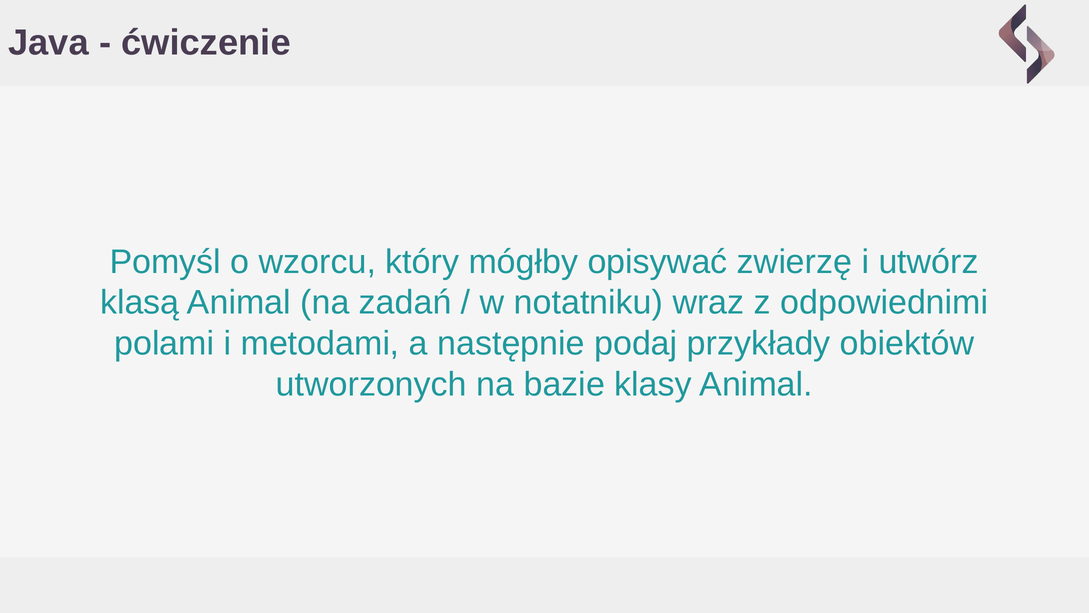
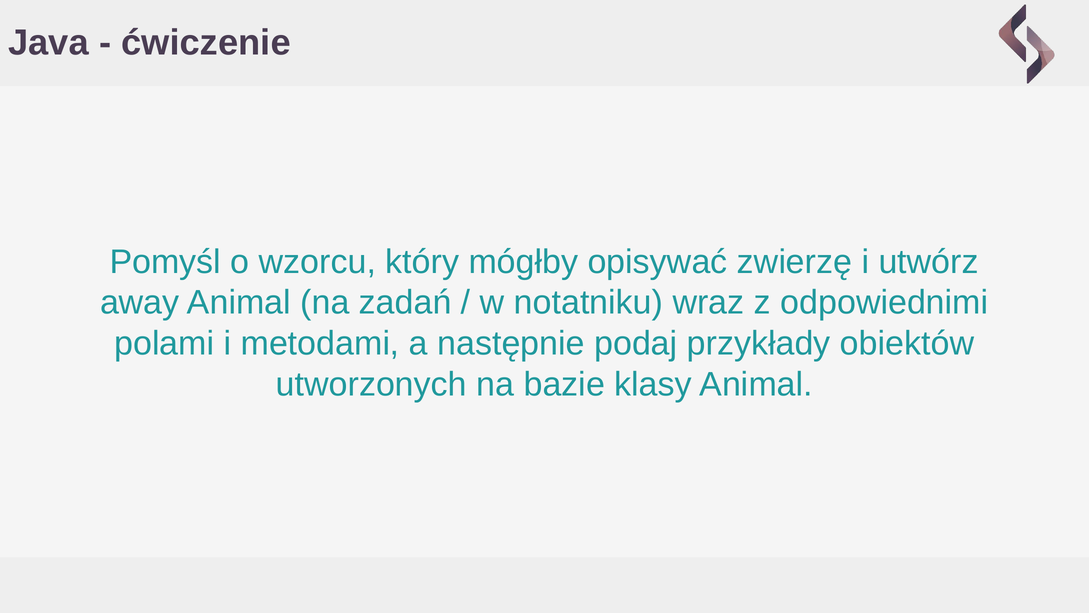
klasą: klasą -> away (140, 303)
